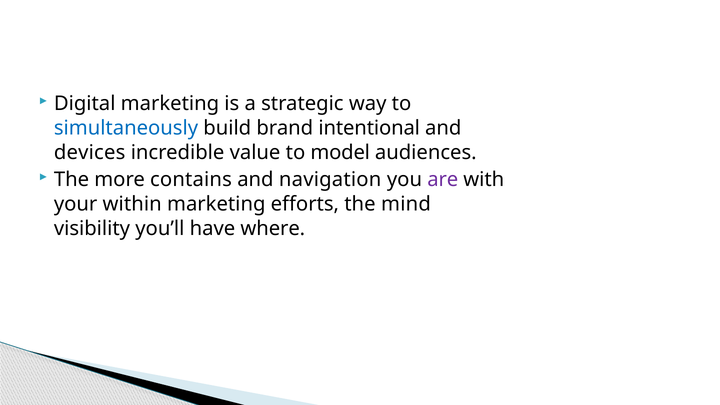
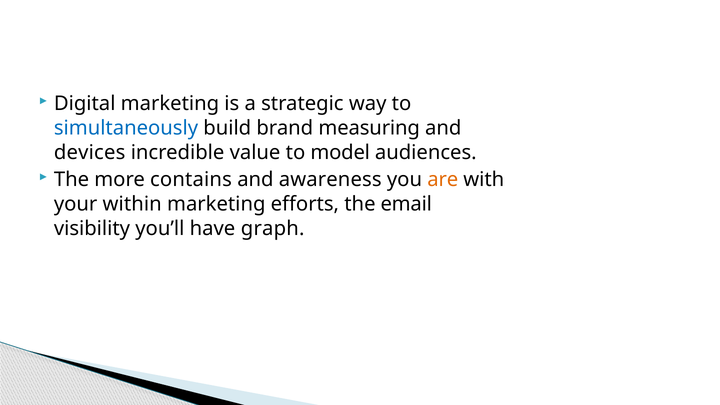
intentional: intentional -> measuring (369, 128)
navigation: navigation -> awareness (330, 180)
are colour: purple -> orange (443, 180)
mind: mind -> email (406, 204)
where: where -> graph (273, 228)
